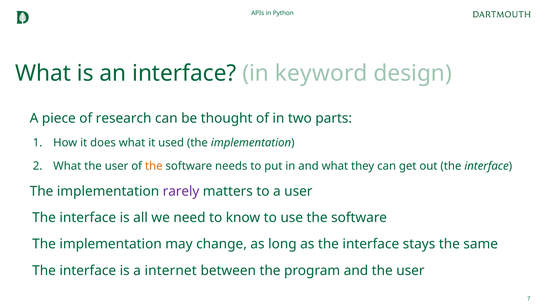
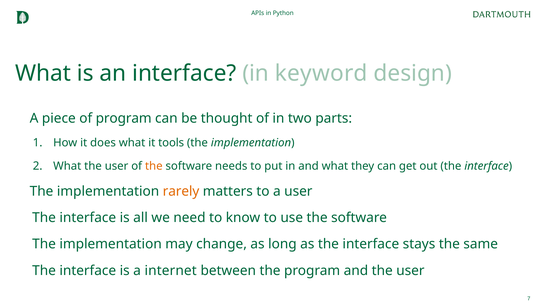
of research: research -> program (124, 118)
used: used -> tools (171, 143)
rarely colour: purple -> orange (181, 191)
